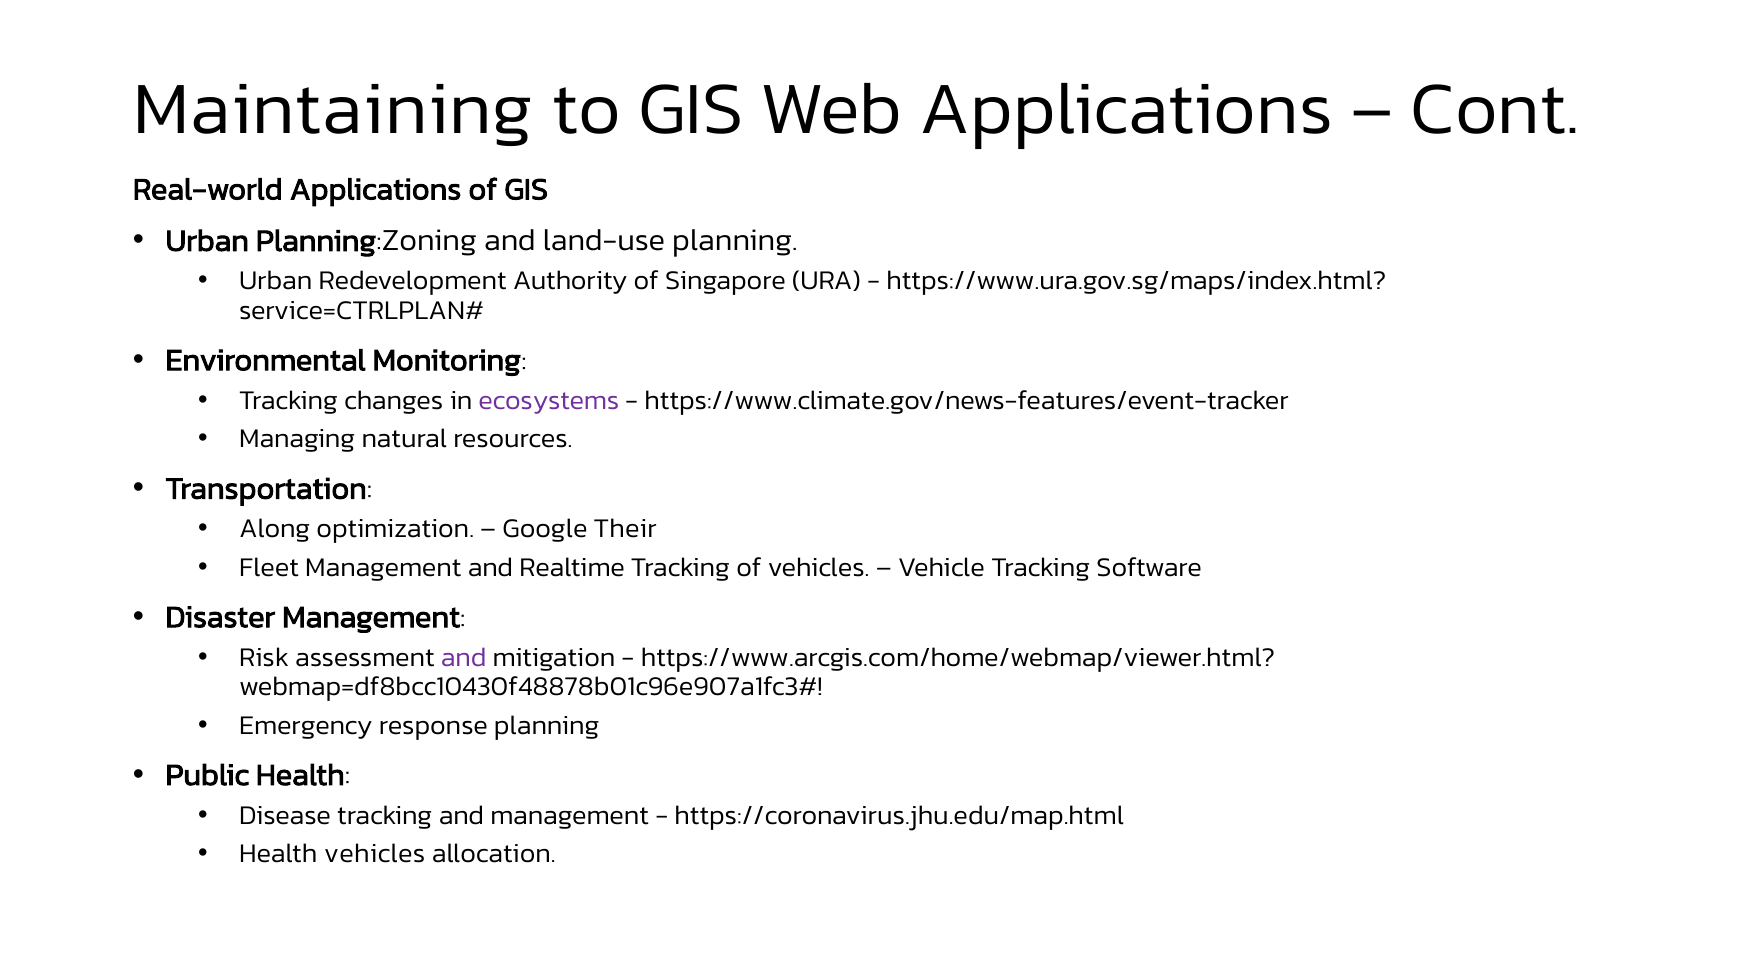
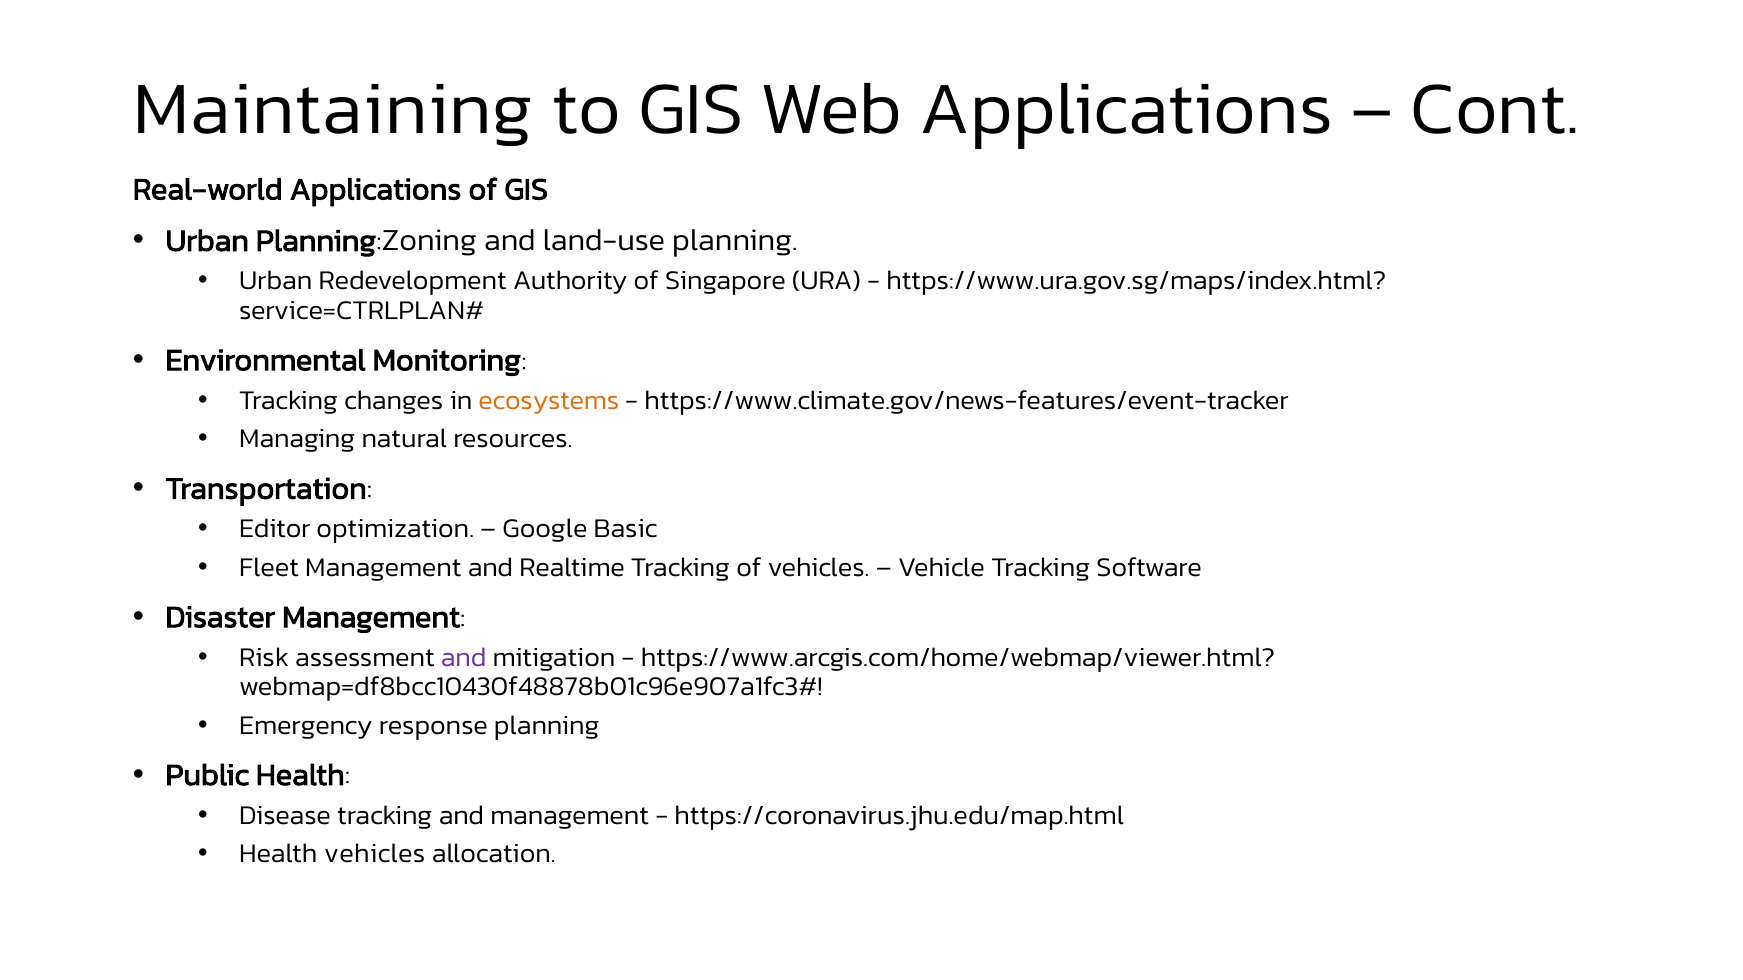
ecosystems colour: purple -> orange (549, 401)
Along: Along -> Editor (275, 529)
Their: Their -> Basic (625, 529)
